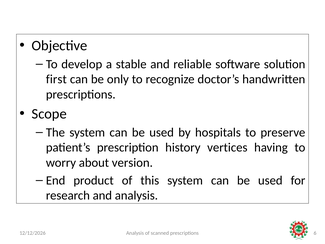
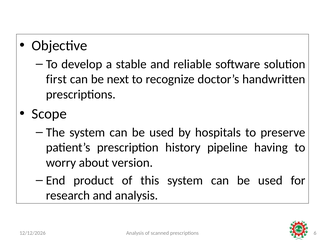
only: only -> next (118, 79)
vertices: vertices -> pipeline (227, 147)
